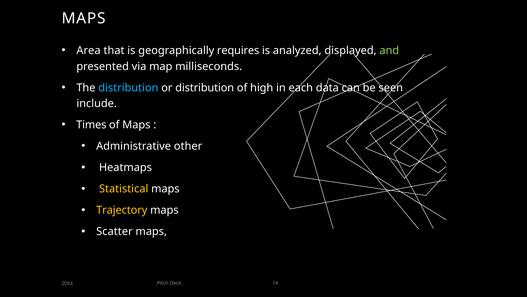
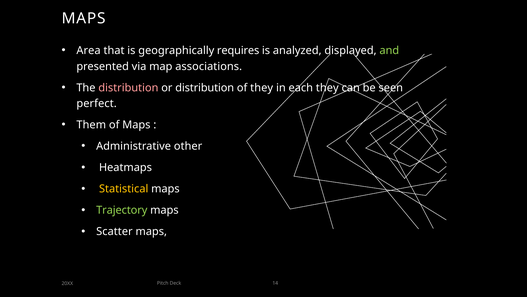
milliseconds: milliseconds -> associations (209, 66)
distribution colour: light blue -> pink (128, 88)
of high: high -> they (262, 88)
each data: data -> they (327, 88)
include: include -> perfect (97, 103)
Times: Times -> Them (91, 125)
Trajectory colour: yellow -> light green (122, 210)
